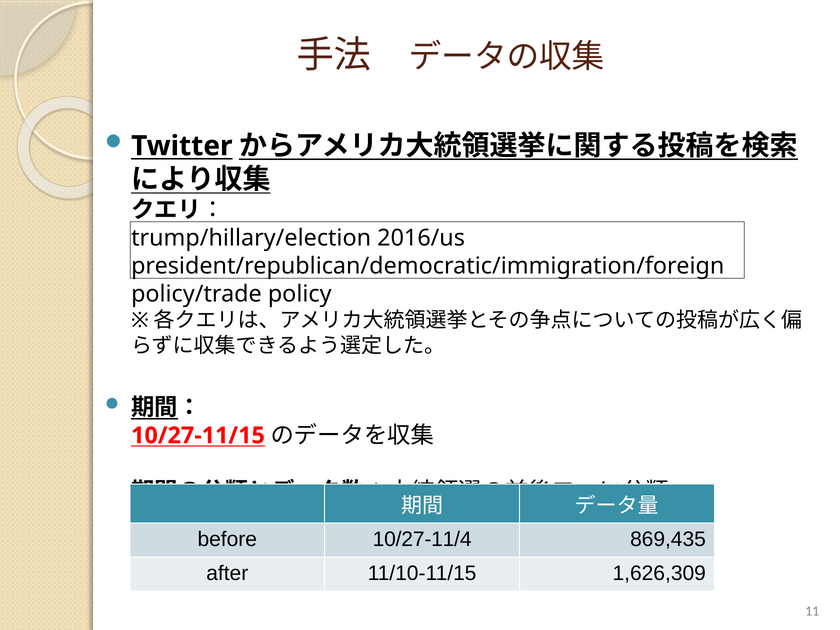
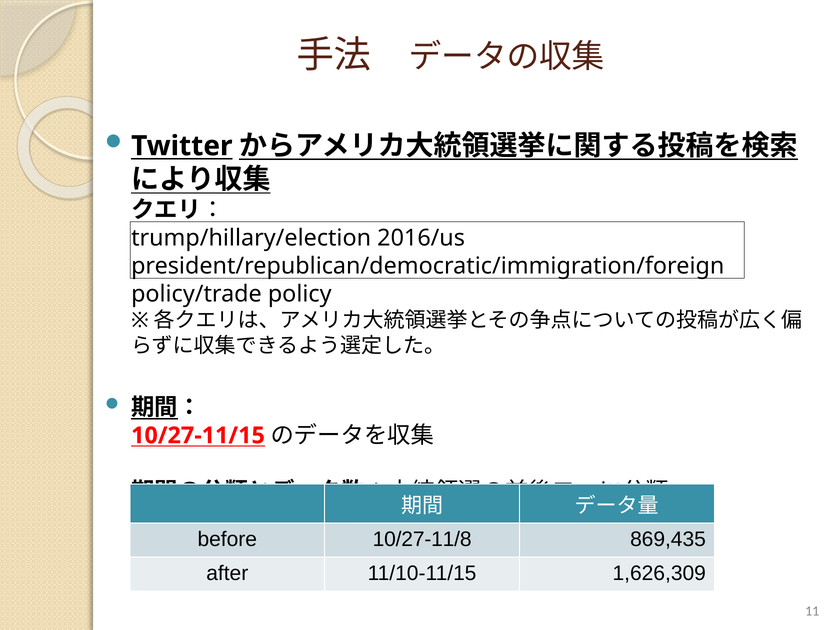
10/27-11/4: 10/27-11/4 -> 10/27-11/8 (422, 539)
